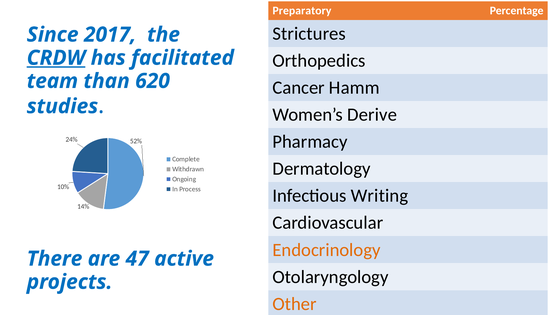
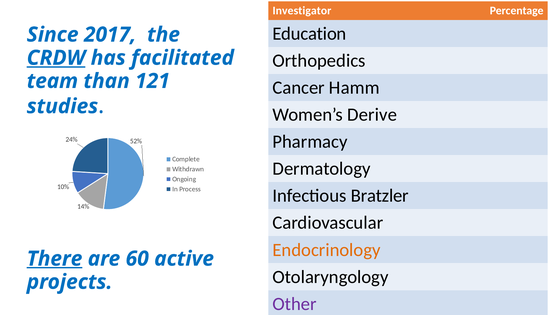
Preparatory: Preparatory -> Investigator (302, 11)
Strictures: Strictures -> Education (309, 33)
620: 620 -> 121 (153, 81)
Writing: Writing -> Bratzler (380, 195)
There underline: none -> present (55, 258)
47: 47 -> 60 (137, 258)
Other colour: orange -> purple (295, 303)
